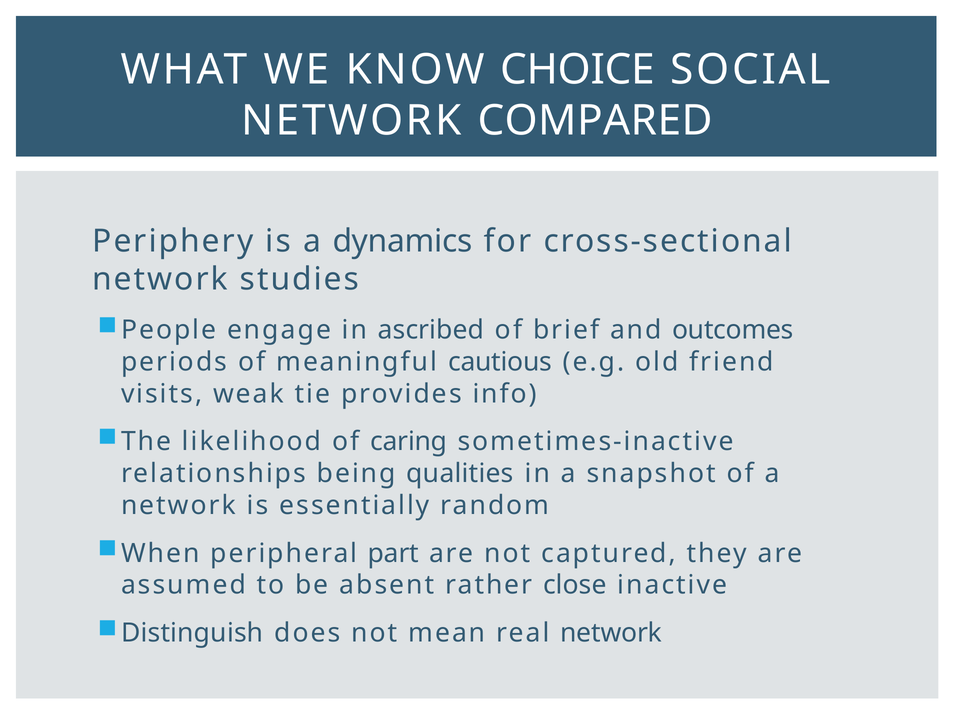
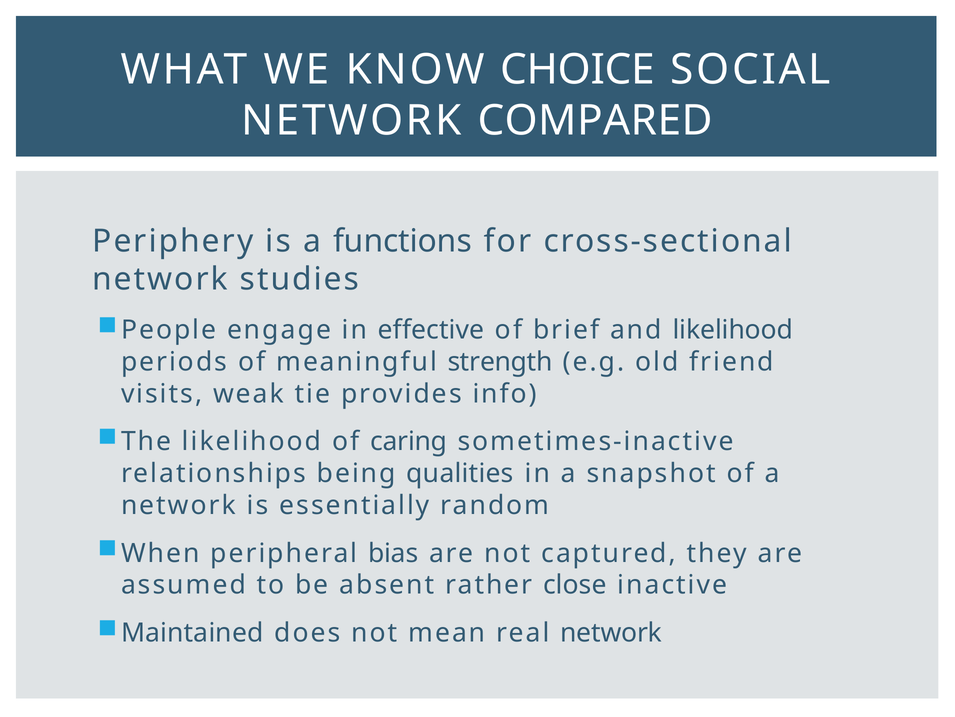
dynamics: dynamics -> functions (402, 241)
ascribed: ascribed -> effective (431, 330)
and outcomes: outcomes -> likelihood (733, 330)
cautious: cautious -> strength (500, 362)
part: part -> bias (393, 553)
Distinguish: Distinguish -> Maintained (192, 632)
